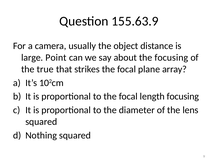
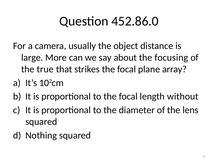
155.63.9: 155.63.9 -> 452.86.0 (135, 21)
Point: Point -> More (56, 57)
length focusing: focusing -> without (183, 96)
